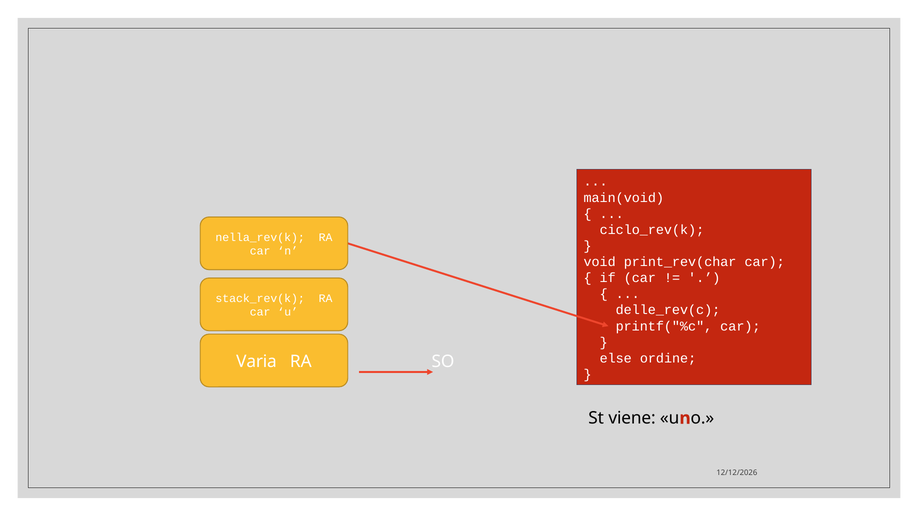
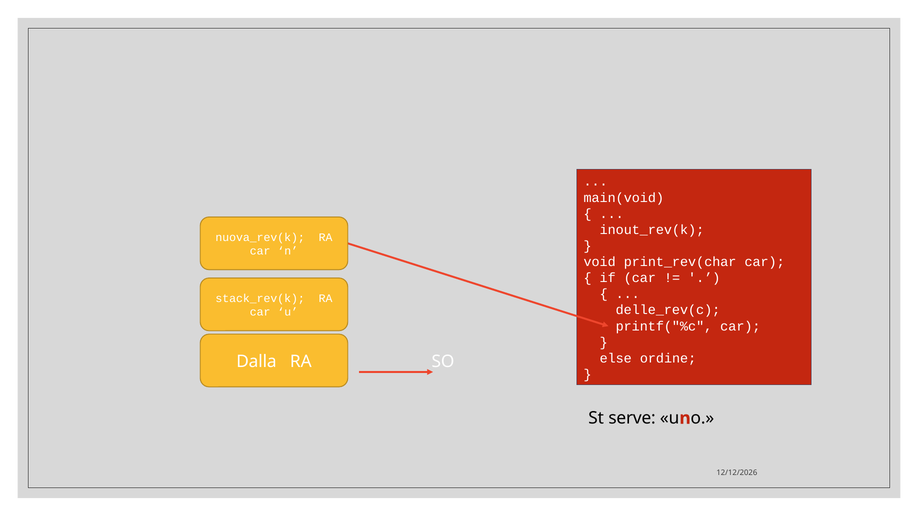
ciclo_rev(k: ciclo_rev(k -> inout_rev(k (652, 230)
nella_rev(k: nella_rev(k -> nuova_rev(k (260, 237)
Varia: Varia -> Dalla (256, 362)
viene: viene -> serve (632, 418)
